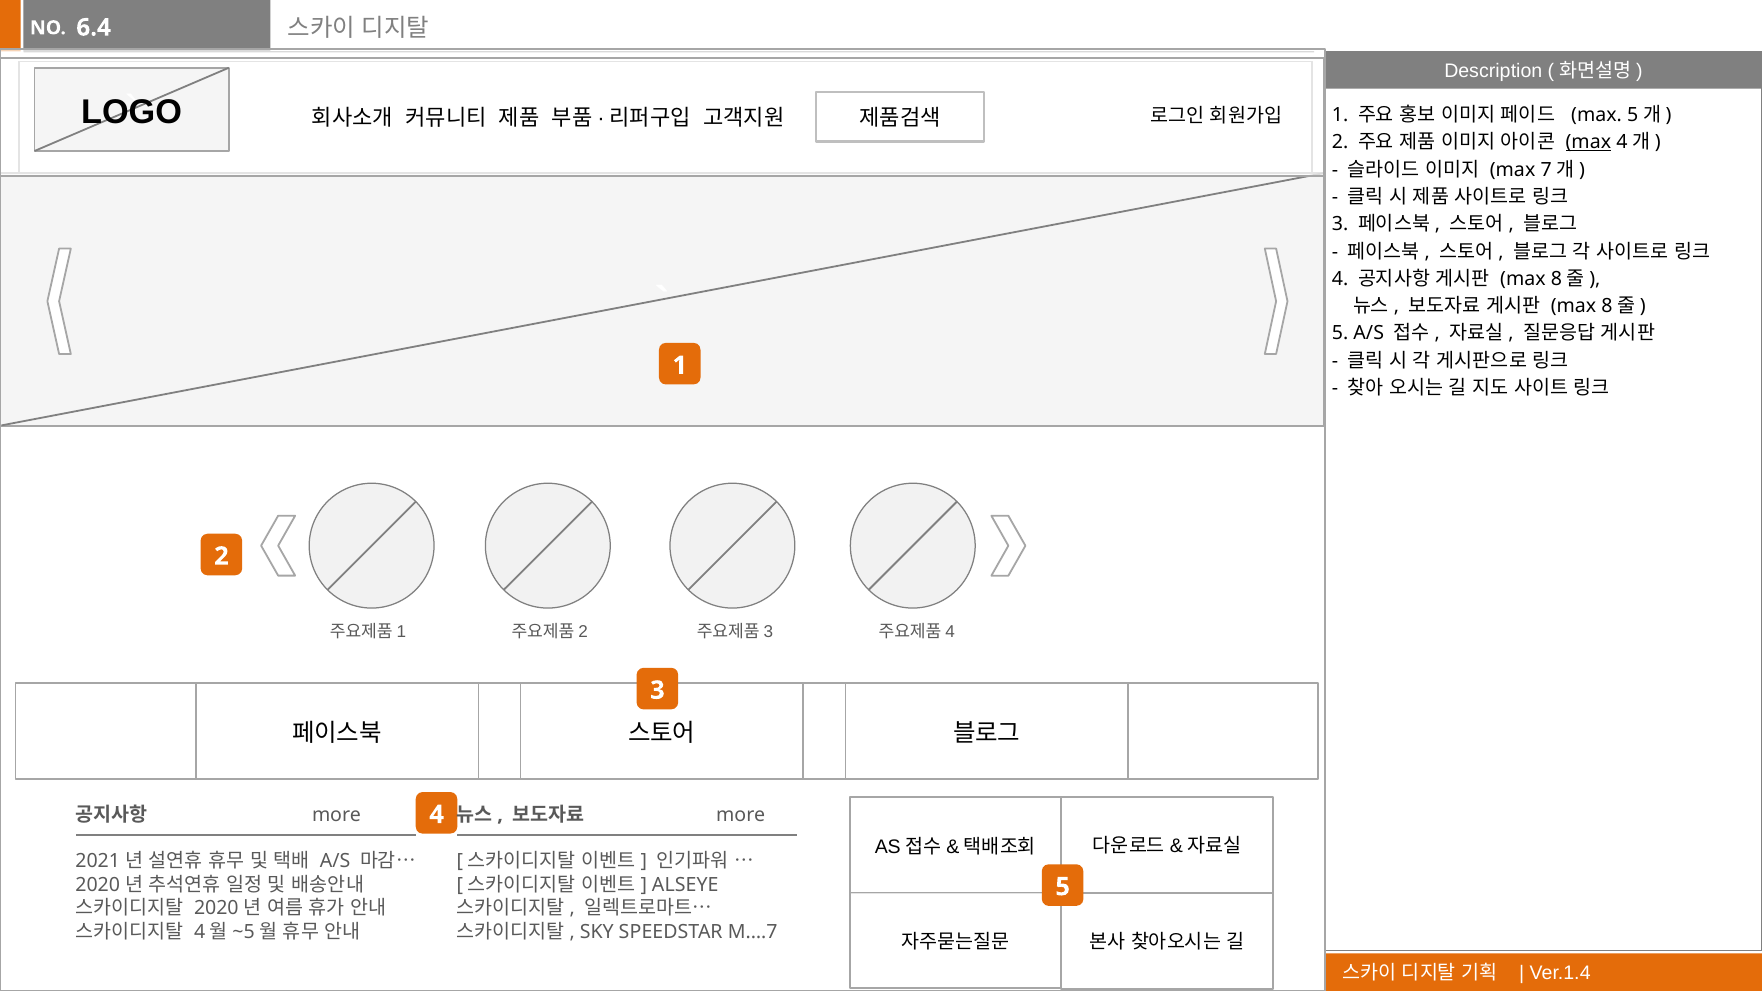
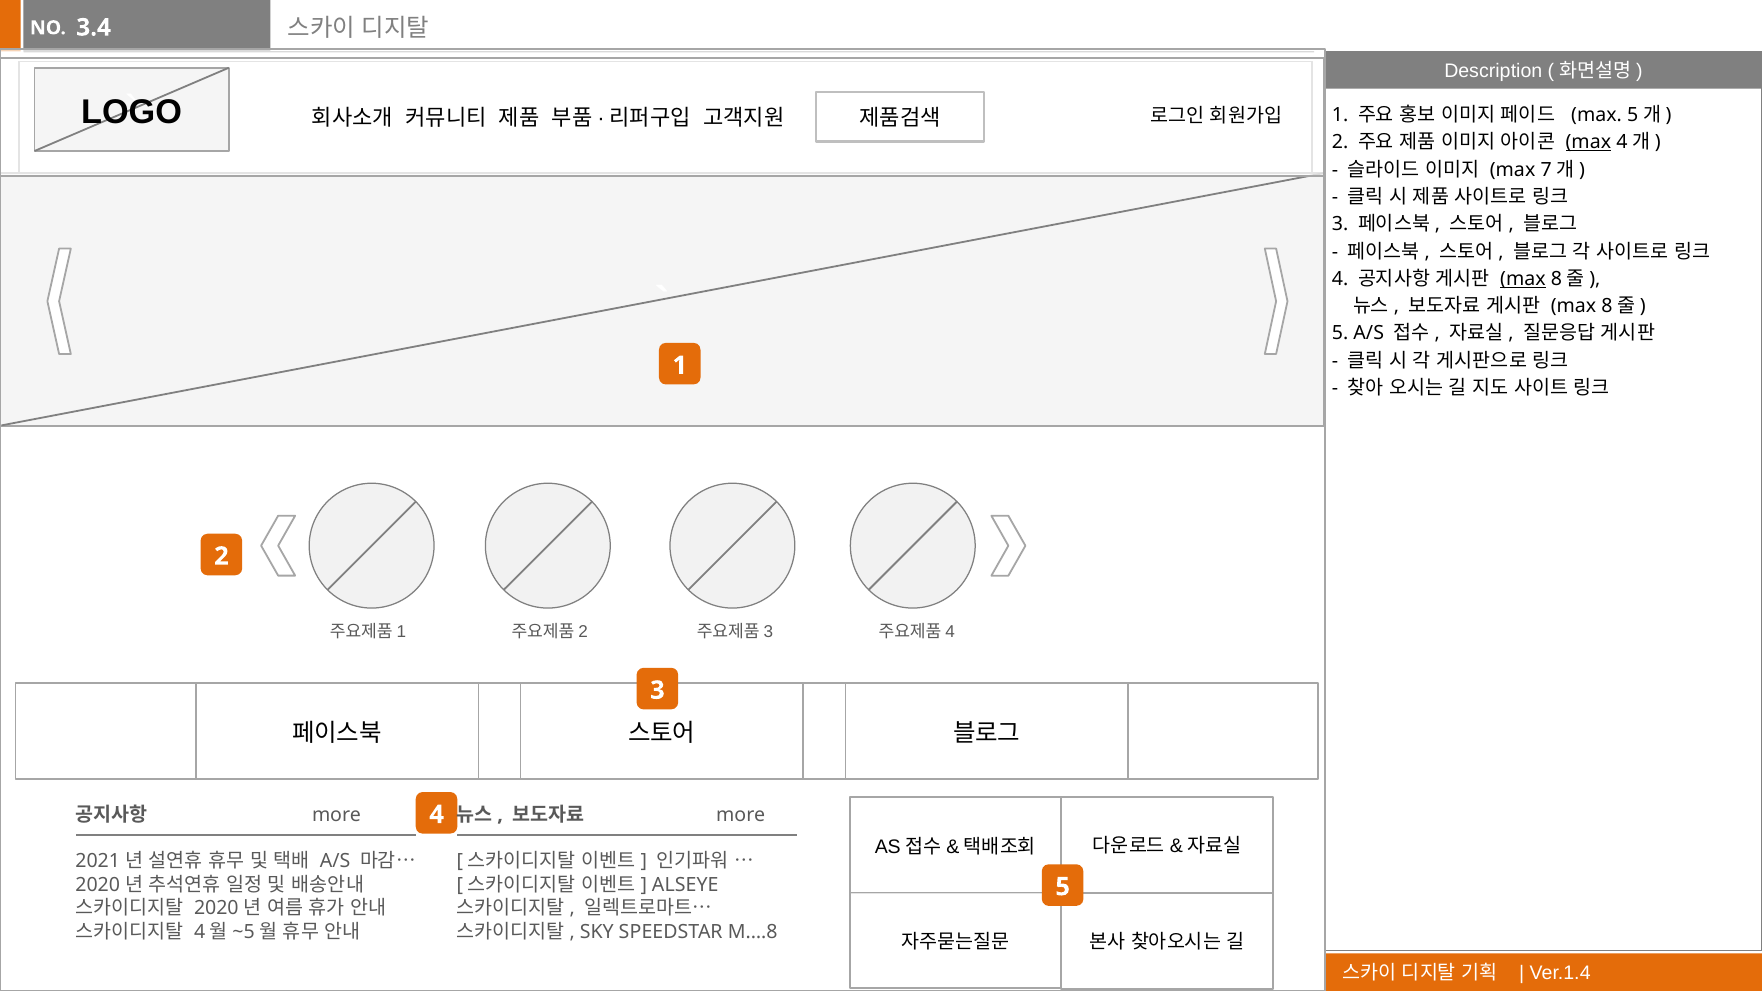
6.4: 6.4 -> 3.4 (94, 28)
max underline: none -> present (1523, 279)
M.…7: M.…7 -> M.…8 (753, 932)
